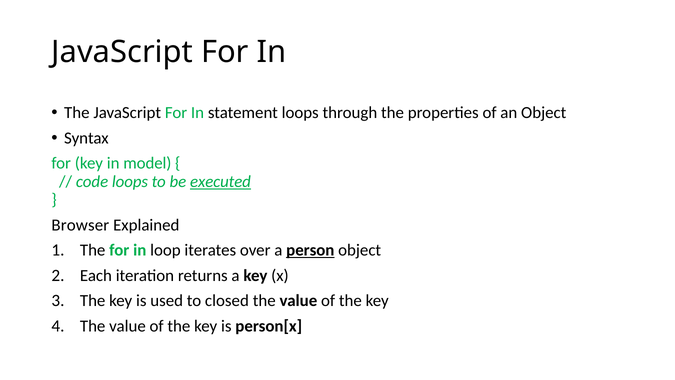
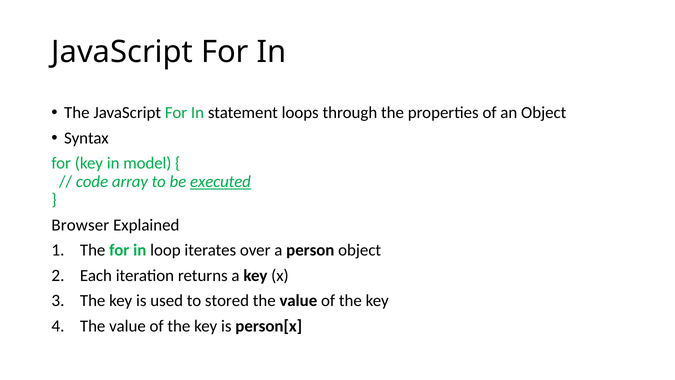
code loops: loops -> array (130, 181)
person underline: present -> none (310, 250)
closed: closed -> stored (227, 301)
